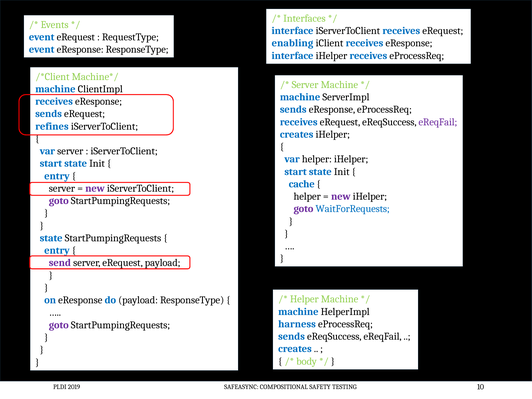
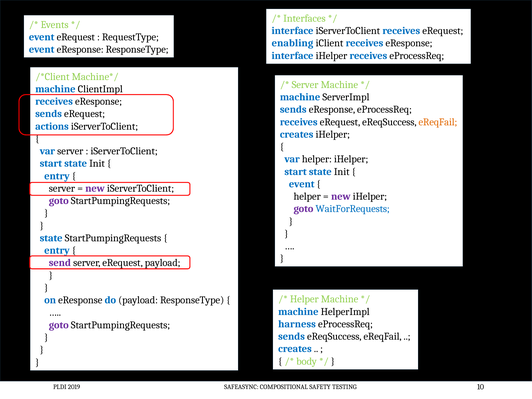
eReqFail colour: purple -> orange (438, 122)
refines: refines -> actions (52, 126)
cache: cache -> event (302, 184)
